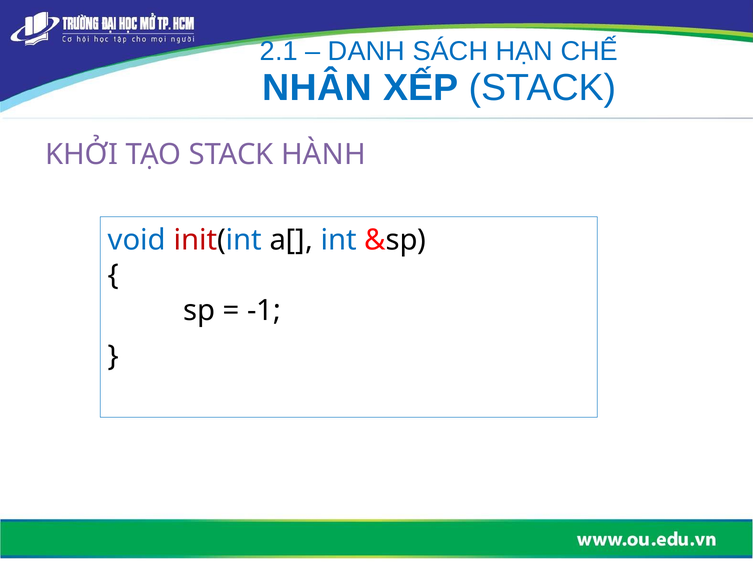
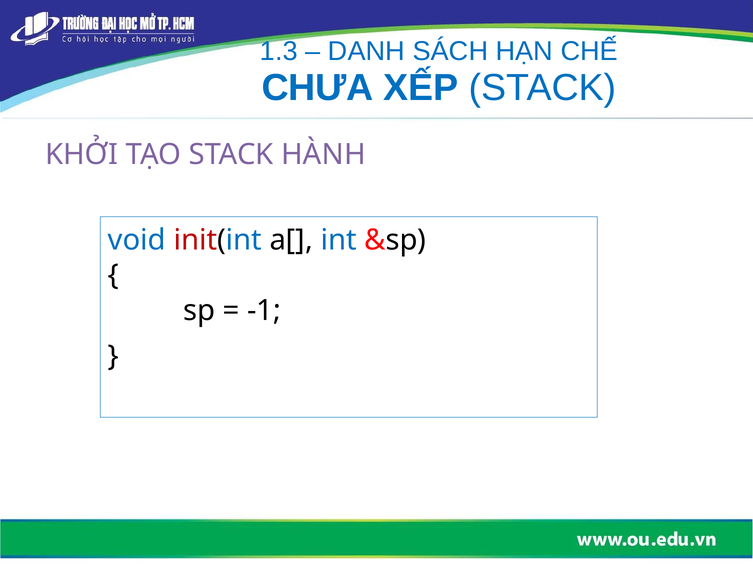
2.1: 2.1 -> 1.3 (279, 51)
NHÂN: NHÂN -> CHƯA (317, 88)
